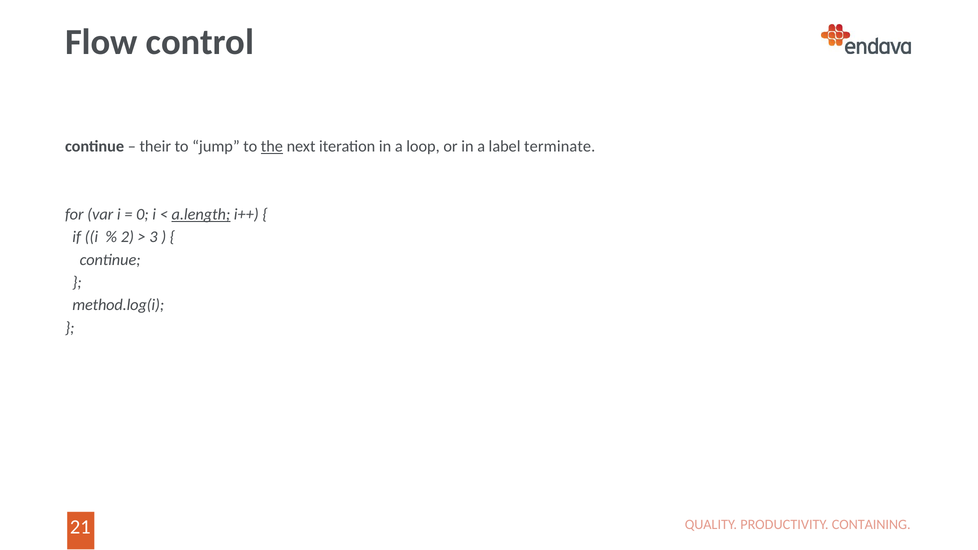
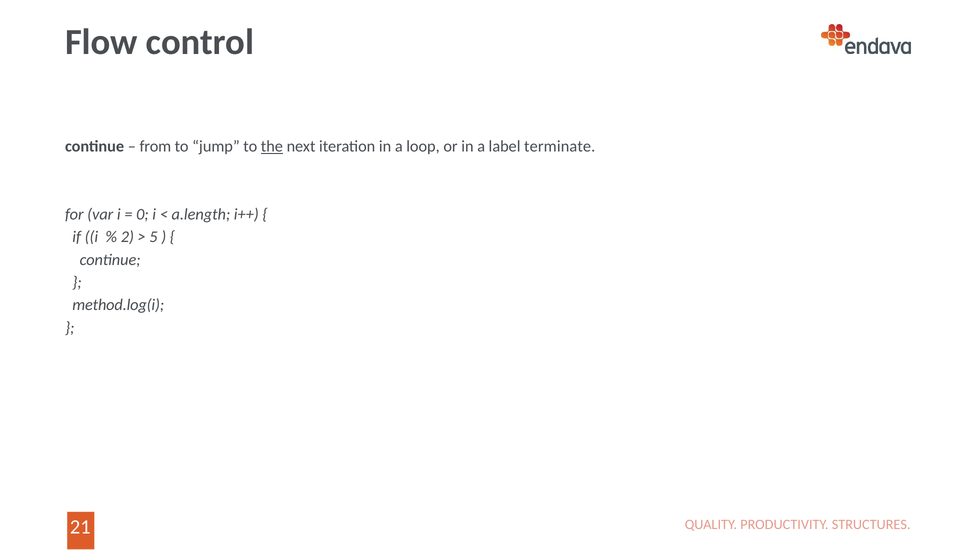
their: their -> from (155, 147)
a.length underline: present -> none (201, 215)
3: 3 -> 5 (153, 237)
CONTAINING: CONTAINING -> STRUCTURES (871, 524)
